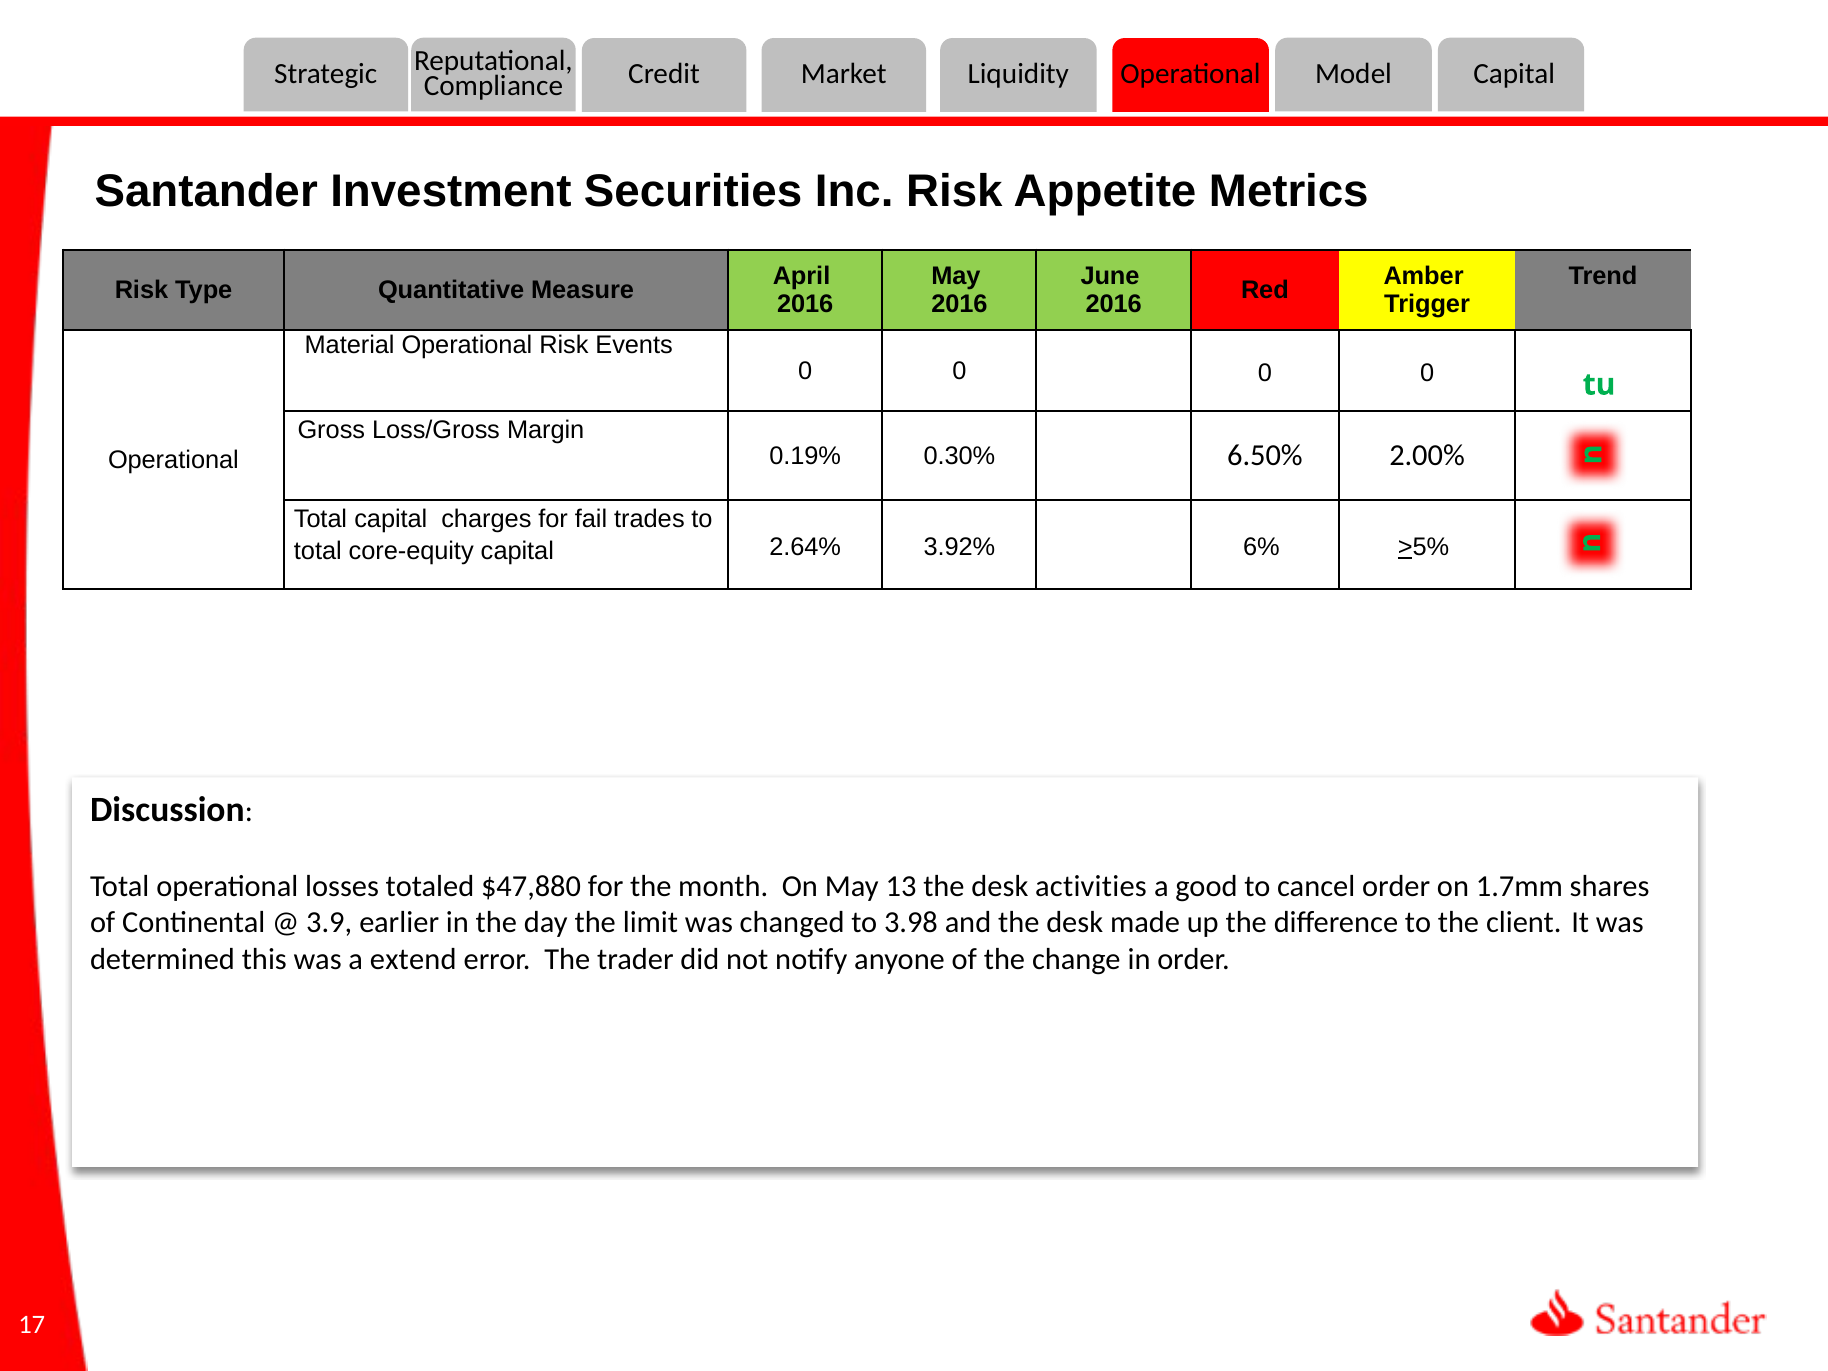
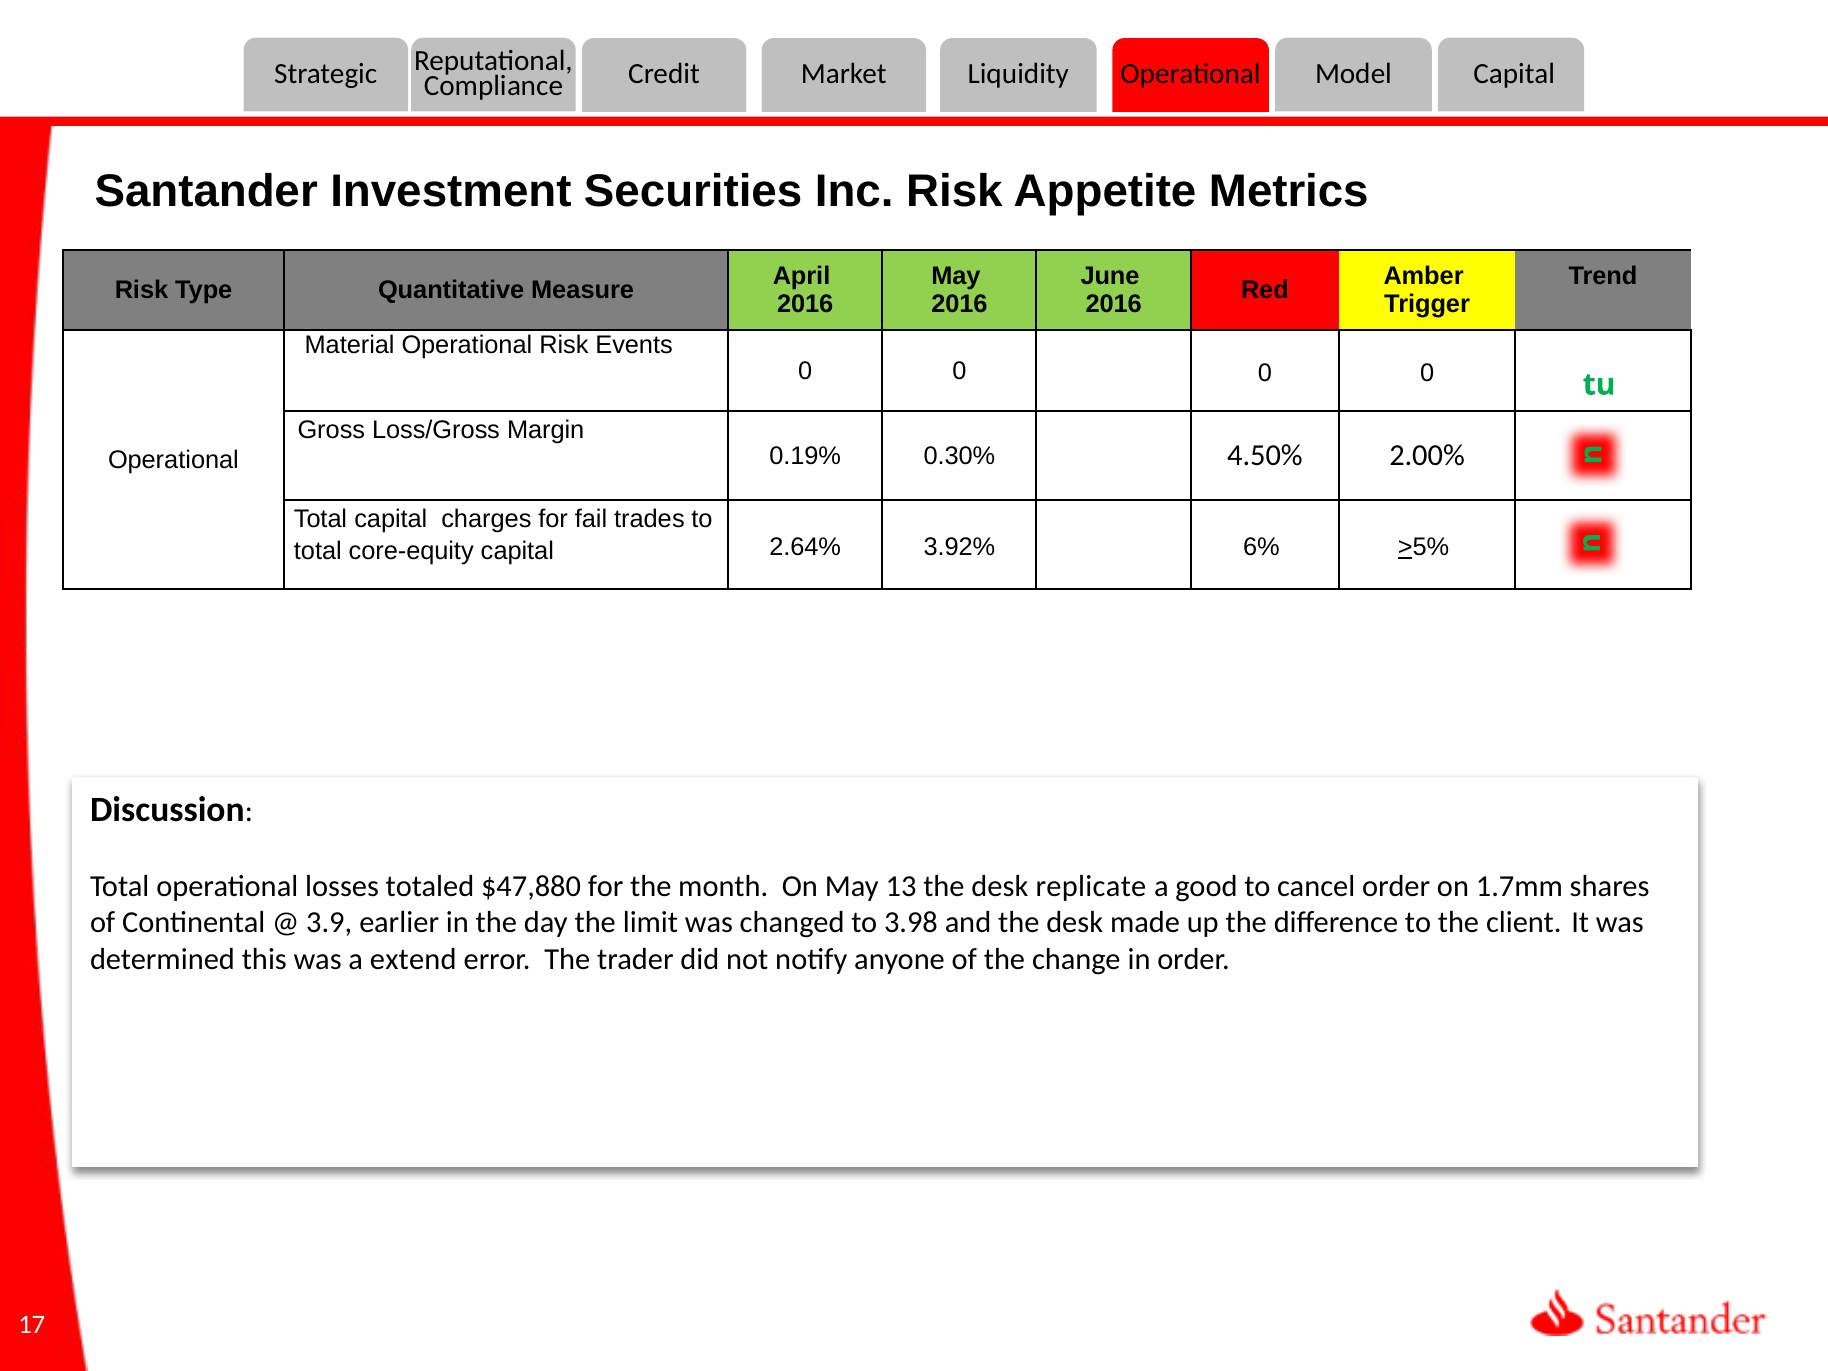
6.50%: 6.50% -> 4.50% (1265, 456)
activities: activities -> replicate (1091, 886)
